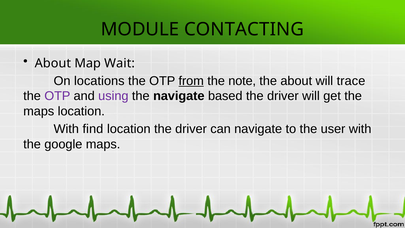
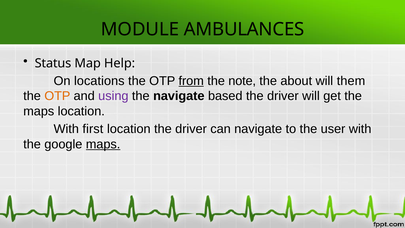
CONTACTING: CONTACTING -> AMBULANCES (244, 29)
About: About -> Status (53, 63)
Wait: Wait -> Help (120, 63)
trace: trace -> them (351, 81)
OTP colour: purple -> orange (57, 96)
find: find -> first (93, 129)
maps underline: none -> present (103, 144)
